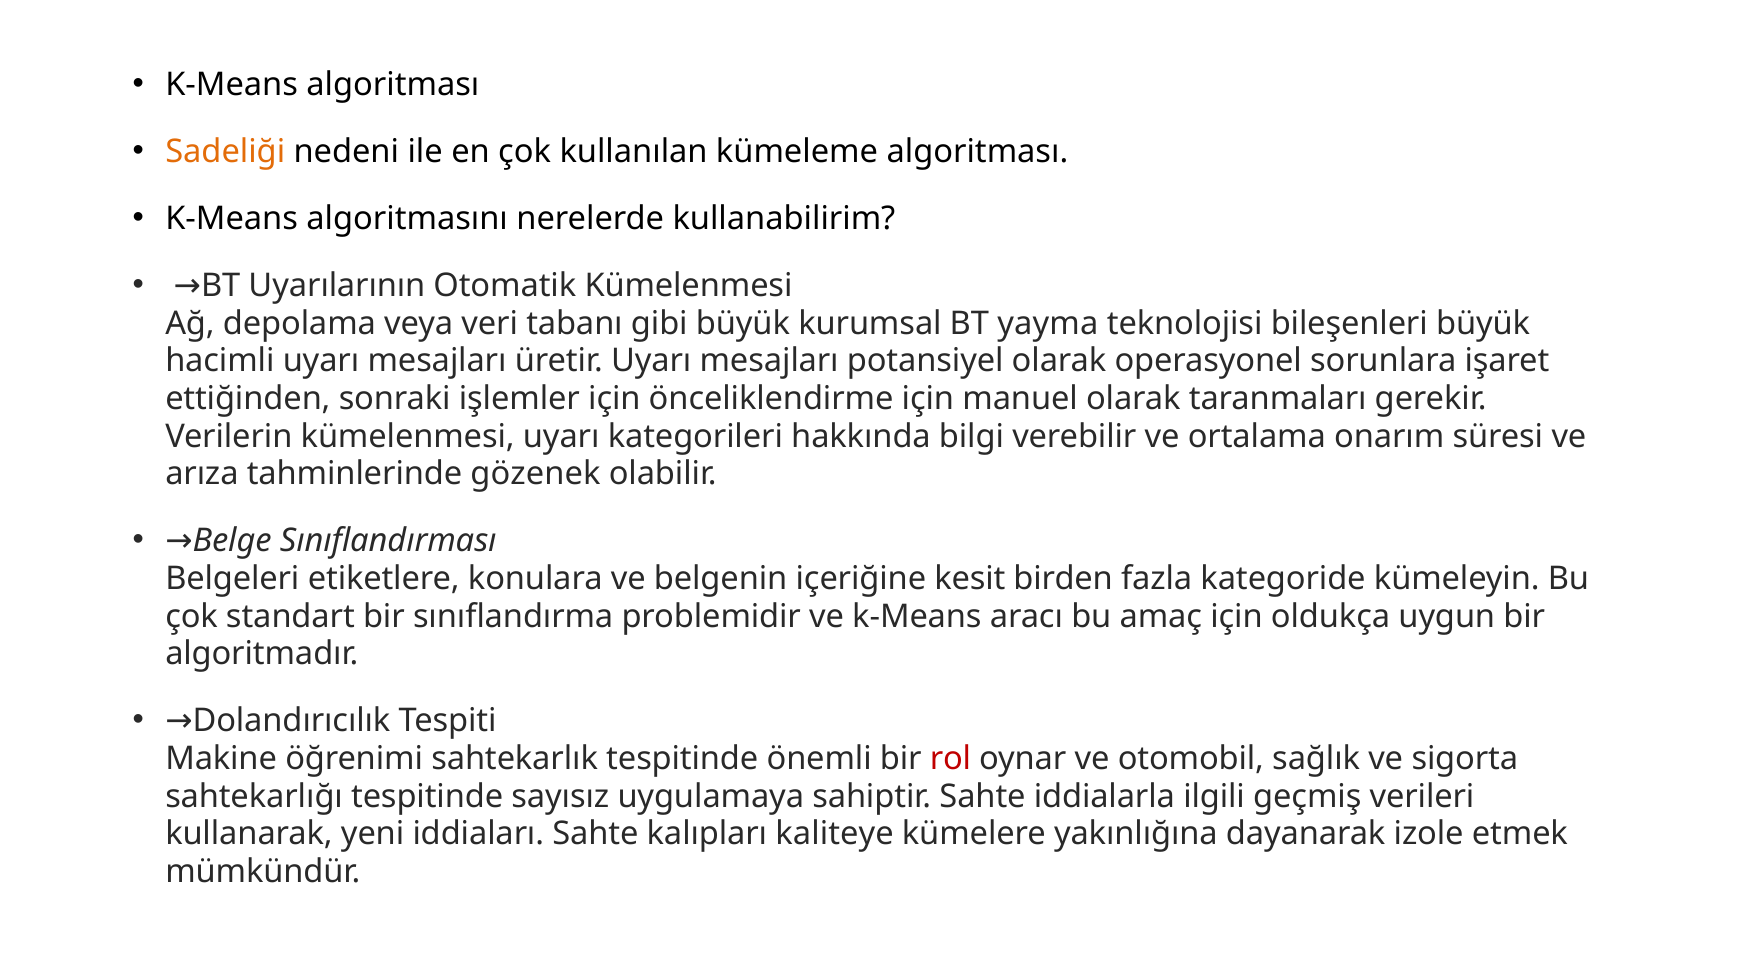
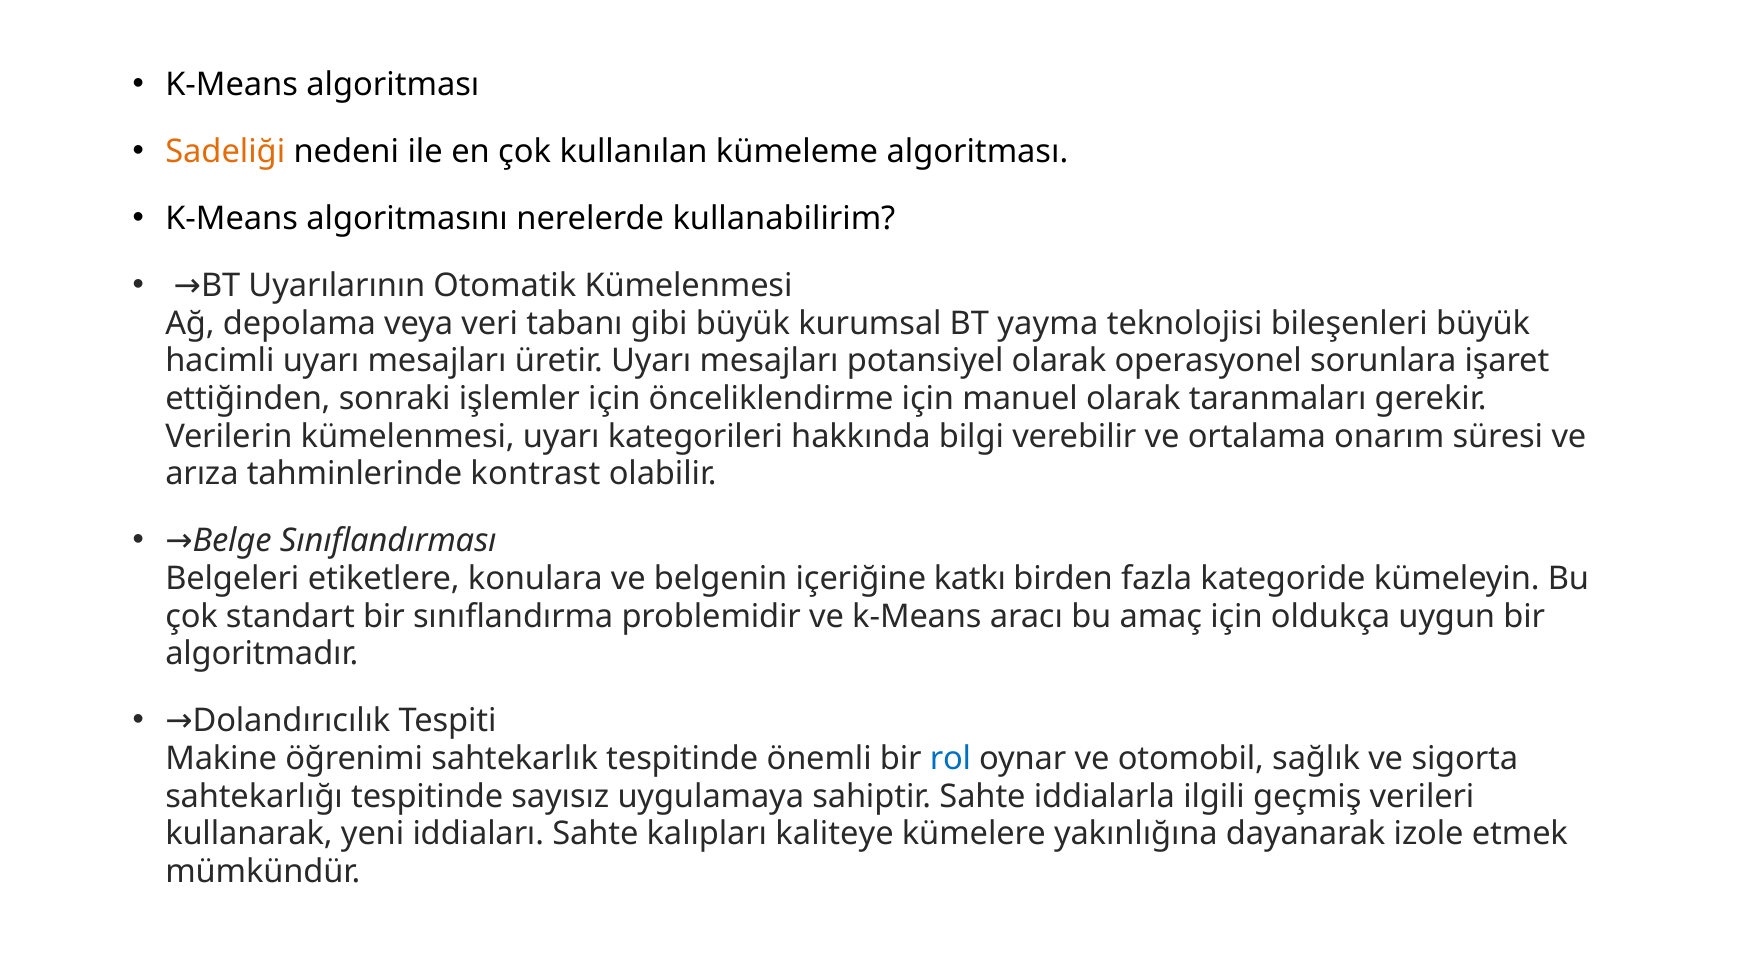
gözenek: gözenek -> kontrast (535, 474)
kesit: kesit -> katkı (970, 578)
rol colour: red -> blue (950, 758)
